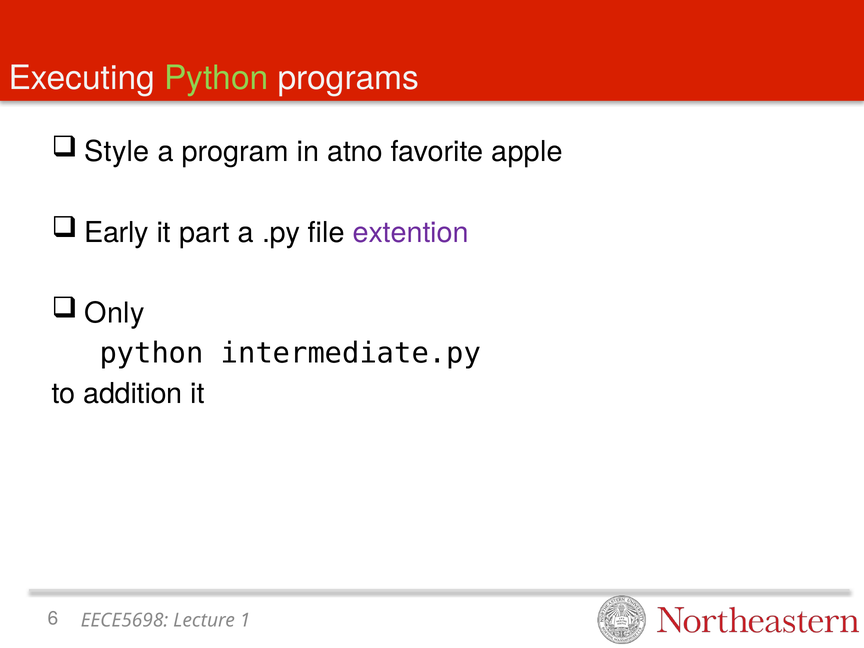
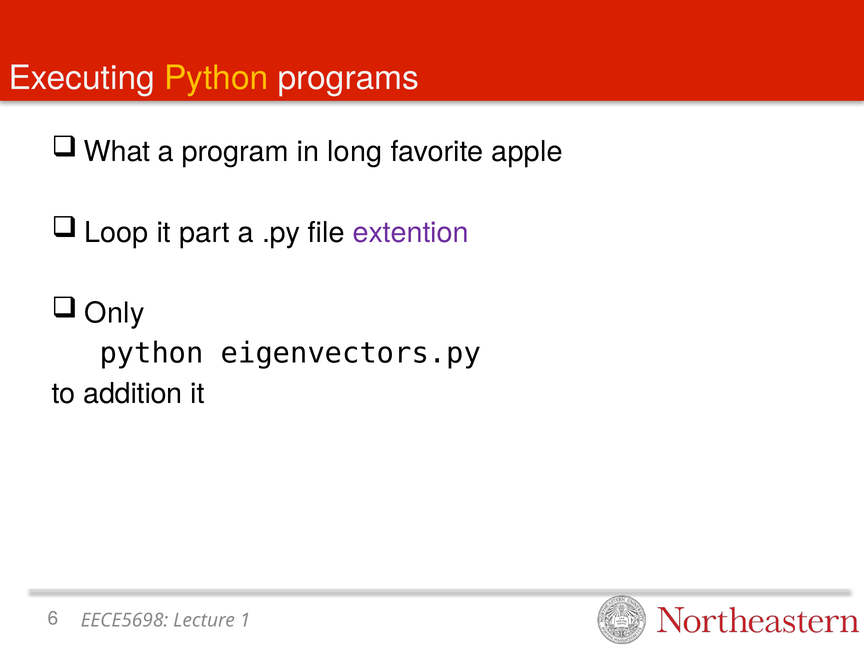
Python colour: light green -> yellow (216, 78)
Style: Style -> What (117, 152)
atno: atno -> long (355, 152)
Early: Early -> Loop (116, 233)
intermediate.py: intermediate.py -> eigenvectors.py (351, 353)
